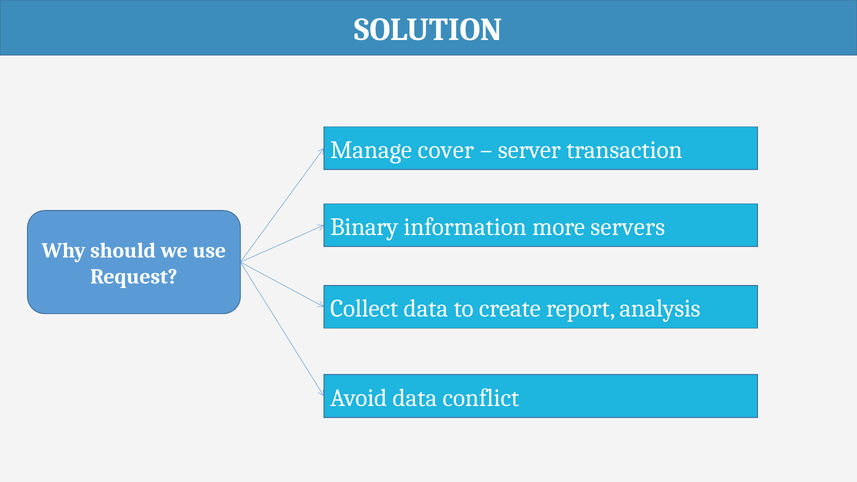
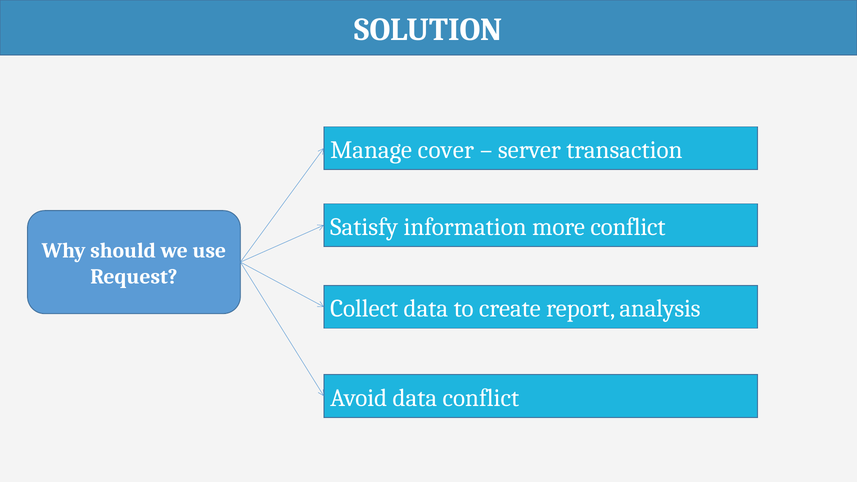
Binary: Binary -> Satisfy (364, 227)
more servers: servers -> conflict (628, 227)
